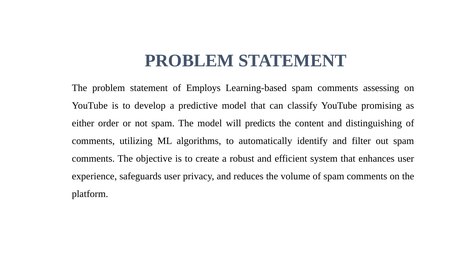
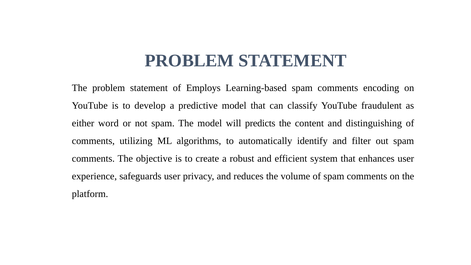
assessing: assessing -> encoding (381, 88)
promising: promising -> fraudulent (381, 106)
order: order -> word (108, 123)
